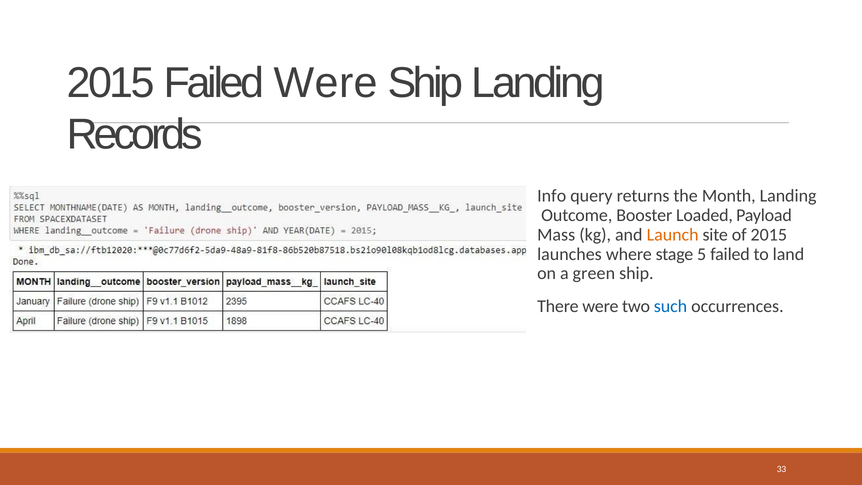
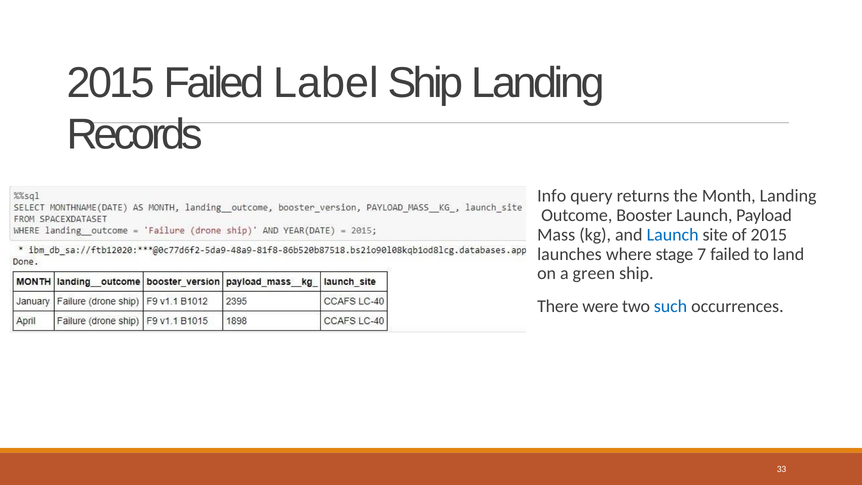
Failed Were: Were -> Label (326, 83)
Booster Loaded: Loaded -> Launch (704, 215)
Launch colour: orange -> blue (673, 235)
5: 5 -> 7 (702, 254)
